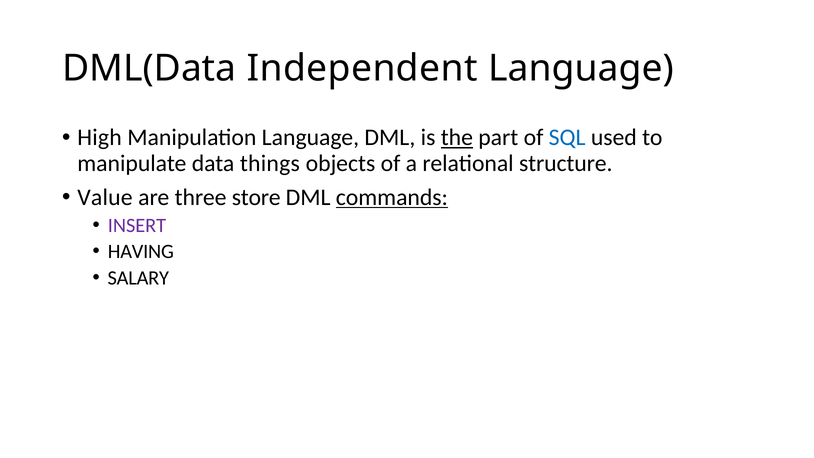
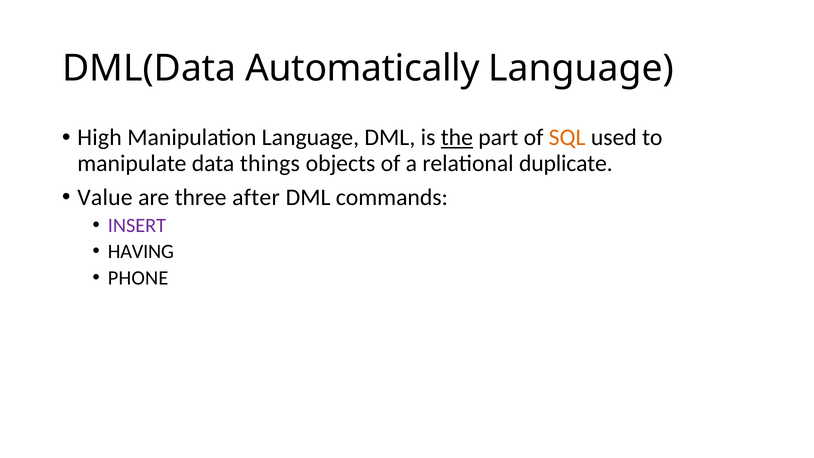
Independent: Independent -> Automatically (362, 68)
SQL colour: blue -> orange (567, 138)
structure: structure -> duplicate (566, 163)
store: store -> after (256, 197)
commands underline: present -> none (392, 197)
SALARY: SALARY -> PHONE (138, 278)
